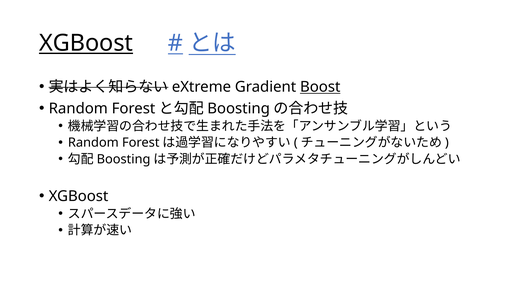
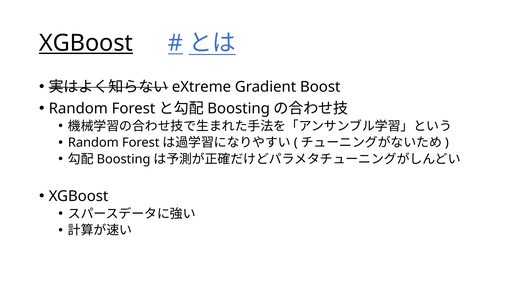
Boost underline: present -> none (320, 87)
